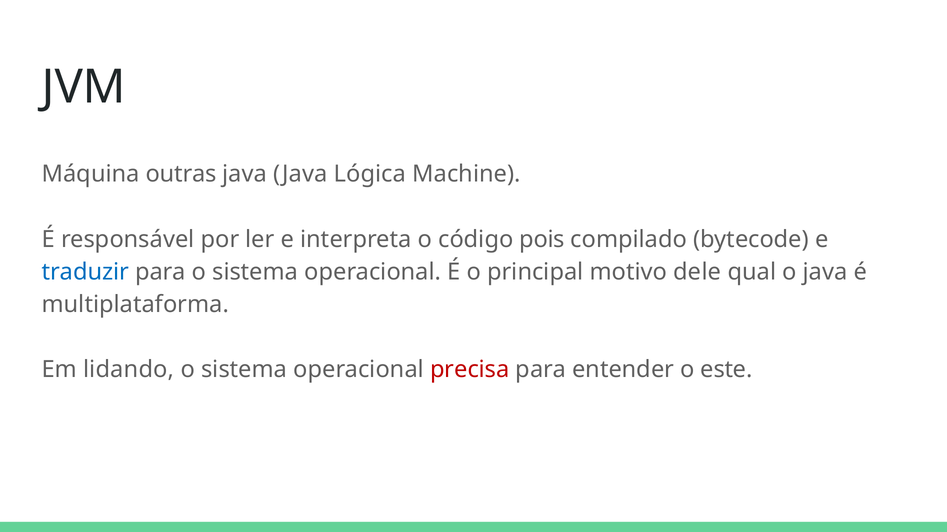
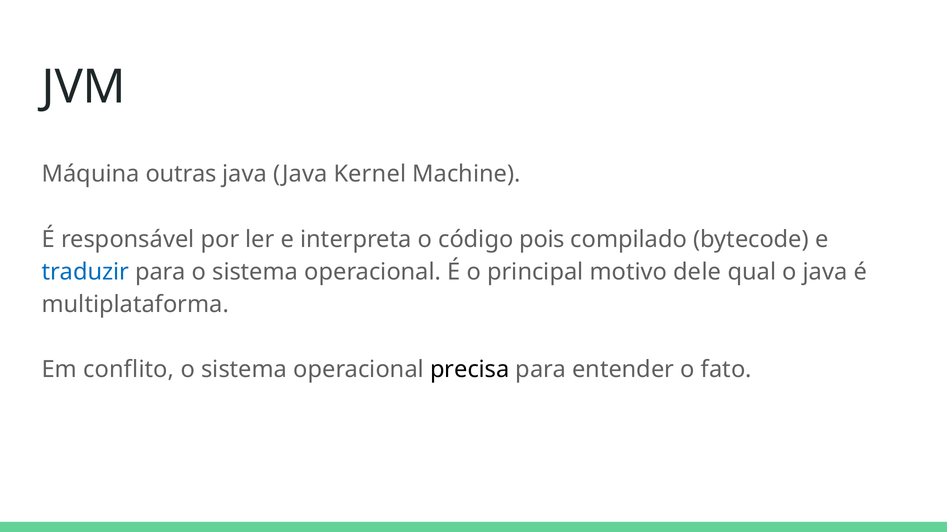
Lógica: Lógica -> Kernel (370, 174)
lidando: lidando -> conflito (129, 370)
precisa colour: red -> black (470, 370)
este: este -> fato (726, 370)
